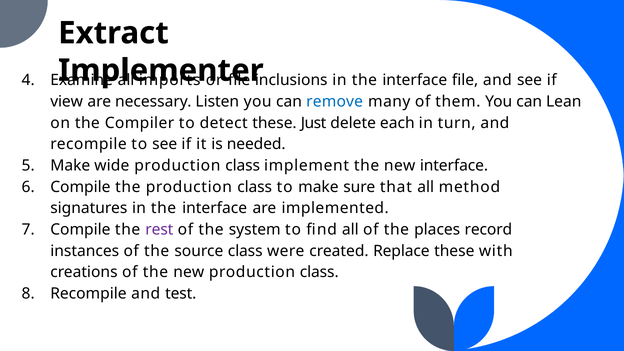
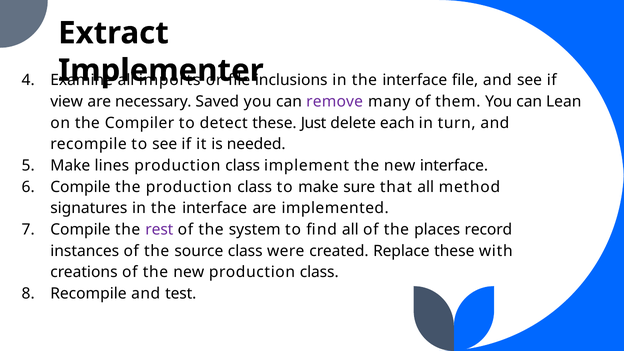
Listen: Listen -> Saved (217, 102)
remove colour: blue -> purple (335, 102)
wide: wide -> lines (112, 166)
